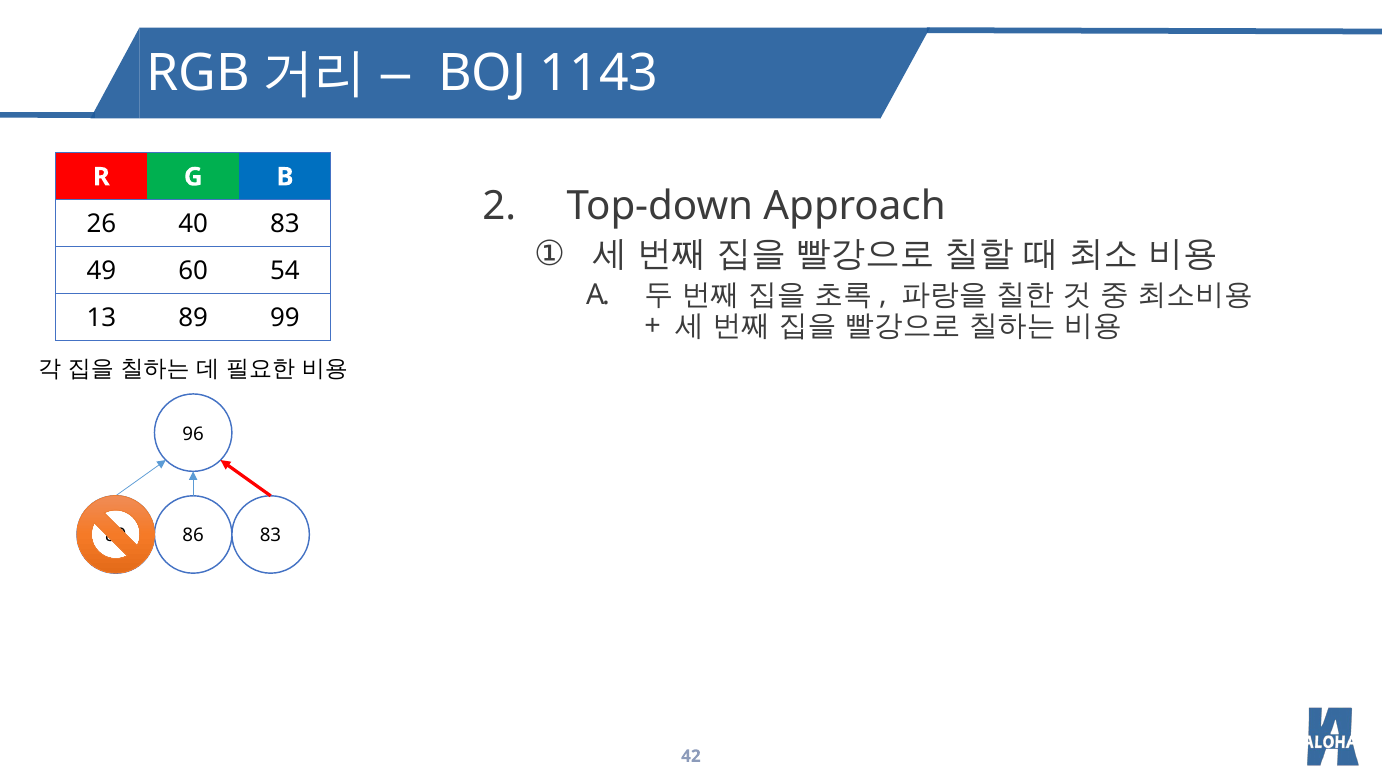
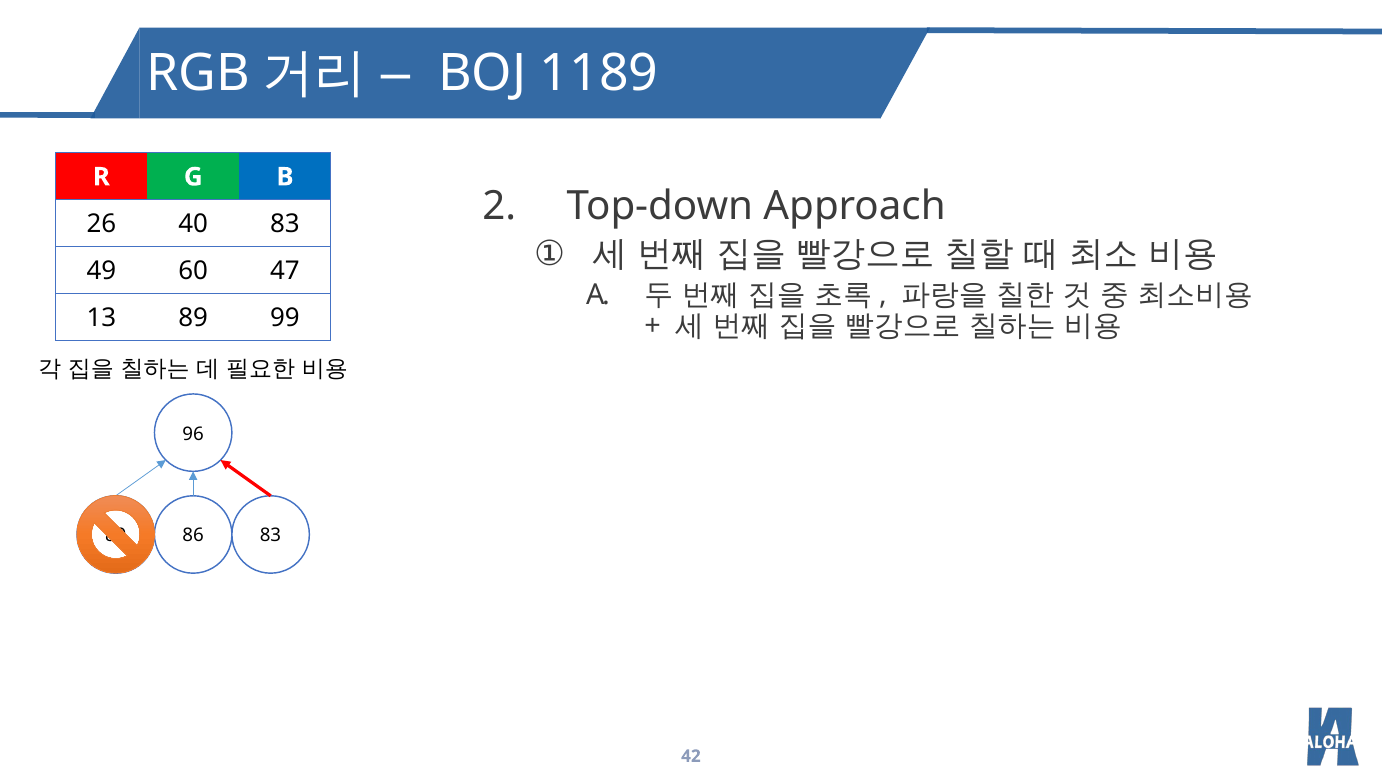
1143: 1143 -> 1189 (599, 73)
54: 54 -> 47 (285, 271)
